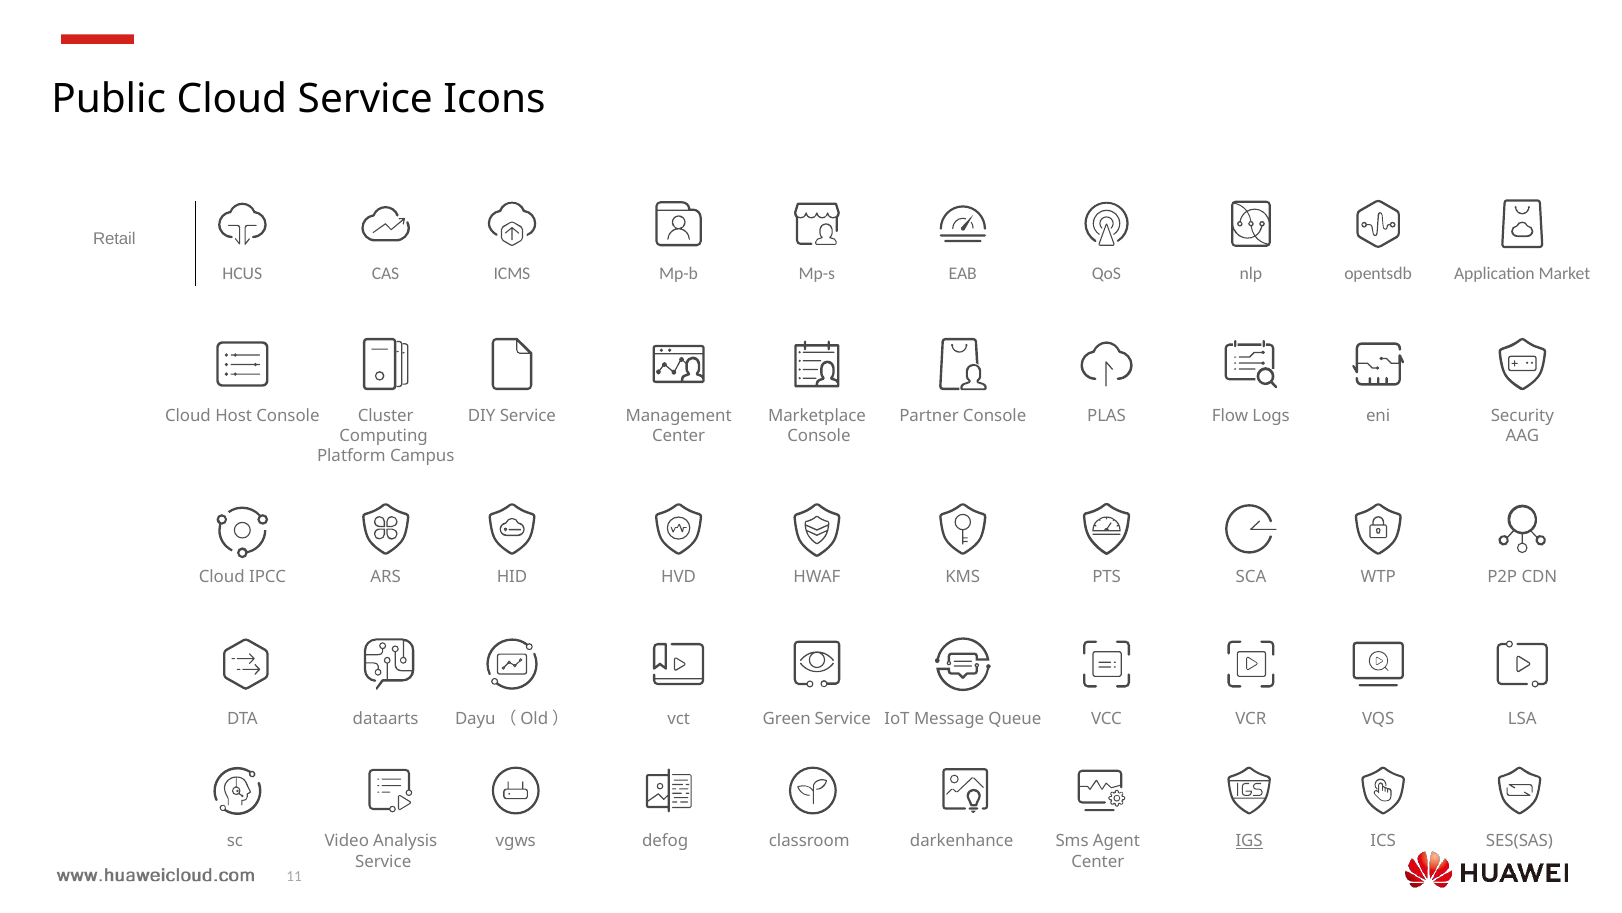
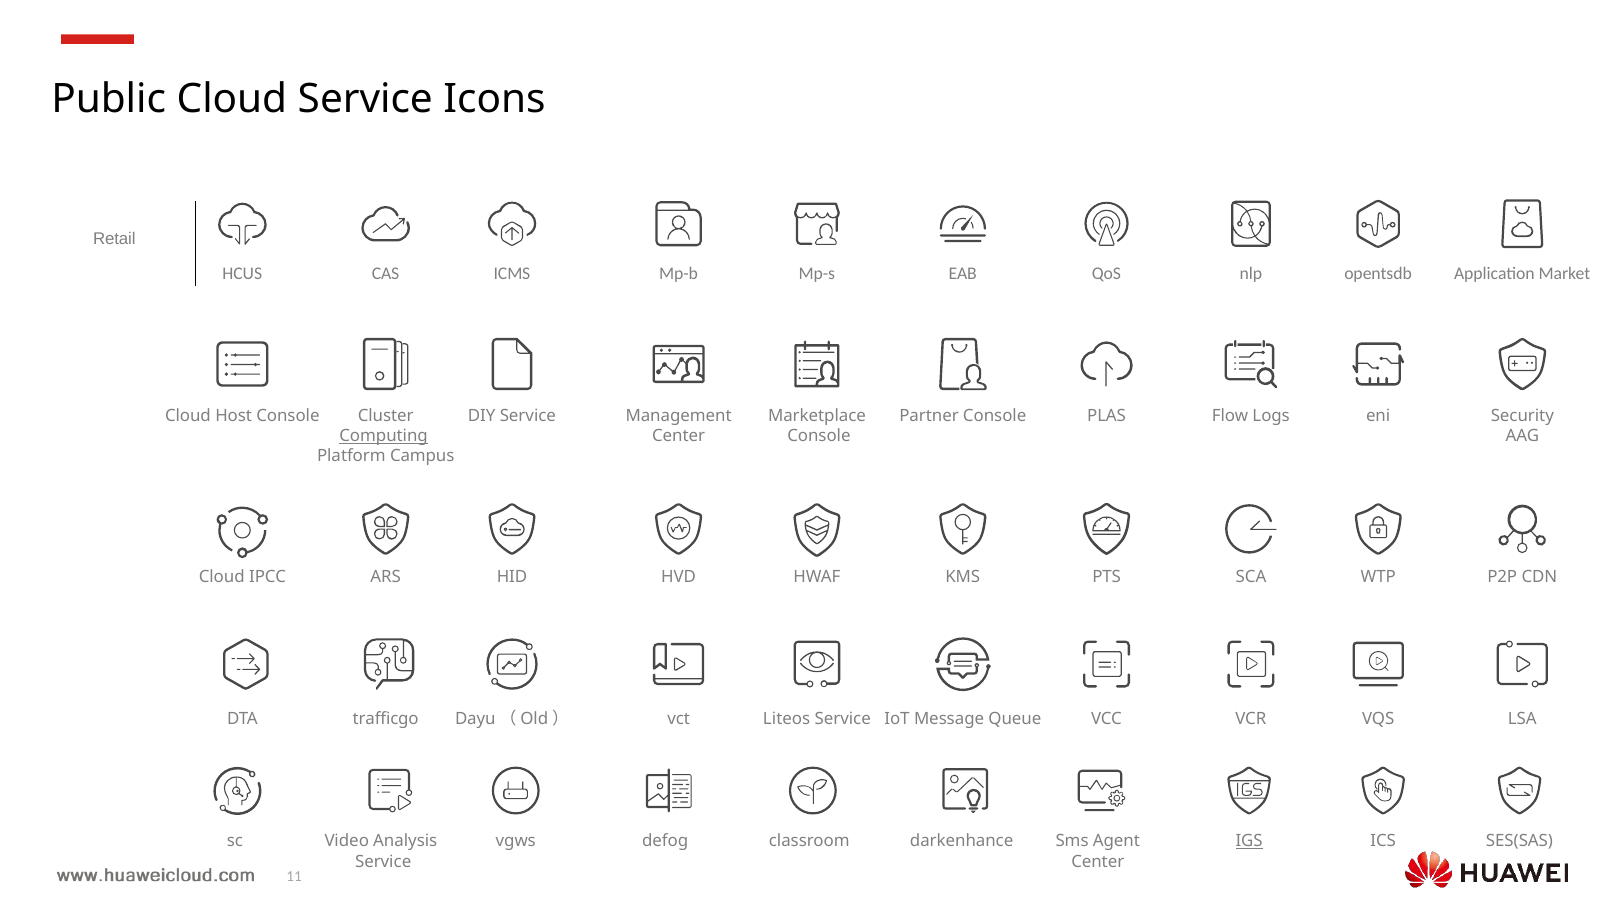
Computing underline: none -> present (384, 436)
dataarts: dataarts -> trafficgo (386, 718)
Green: Green -> Liteos (787, 718)
